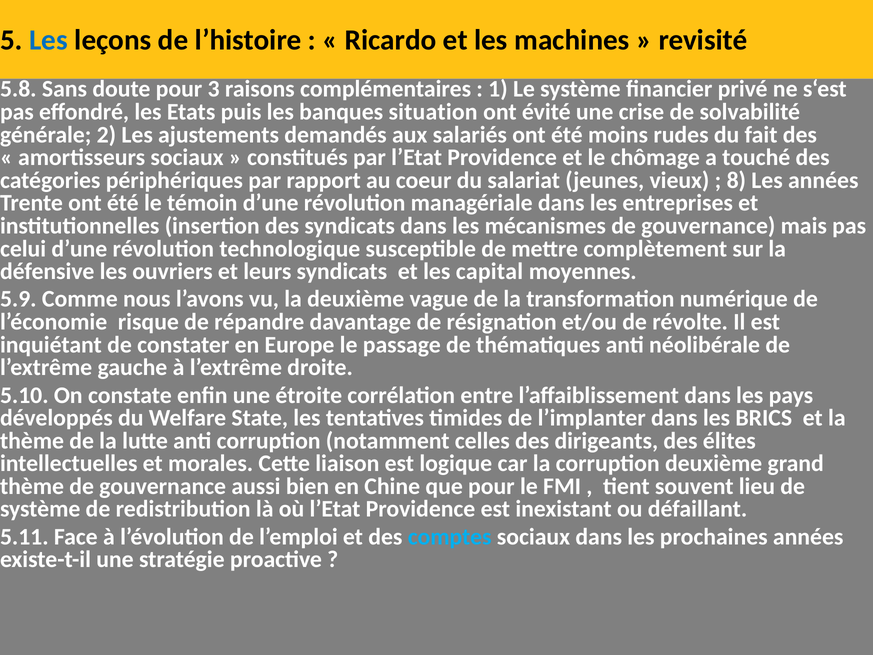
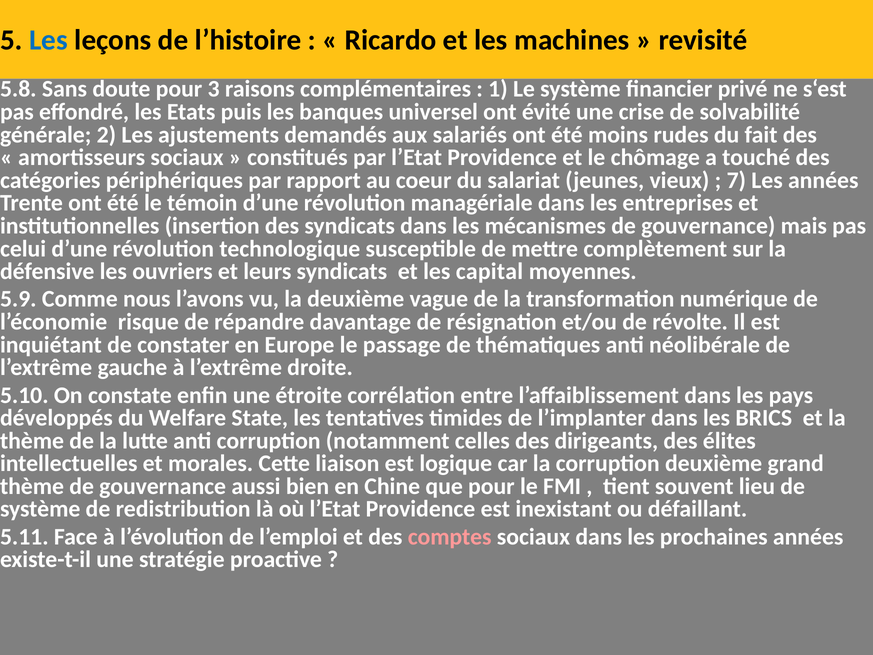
situation: situation -> universel (433, 112)
8: 8 -> 7 (736, 180)
comptes colour: light blue -> pink (450, 537)
